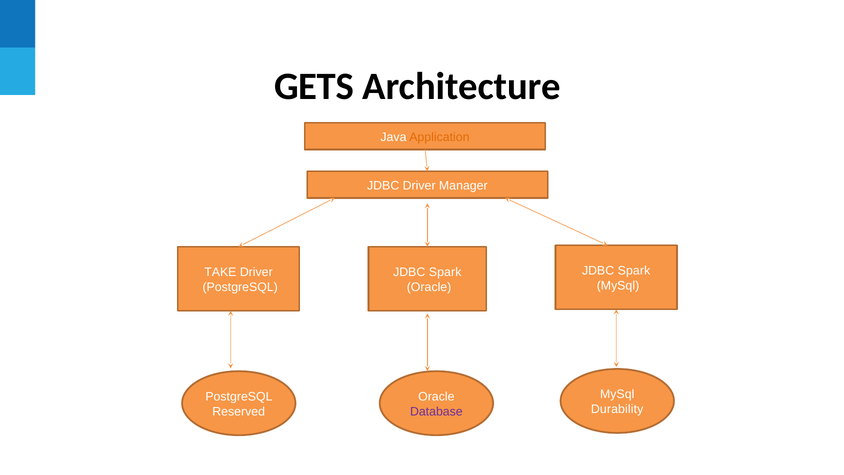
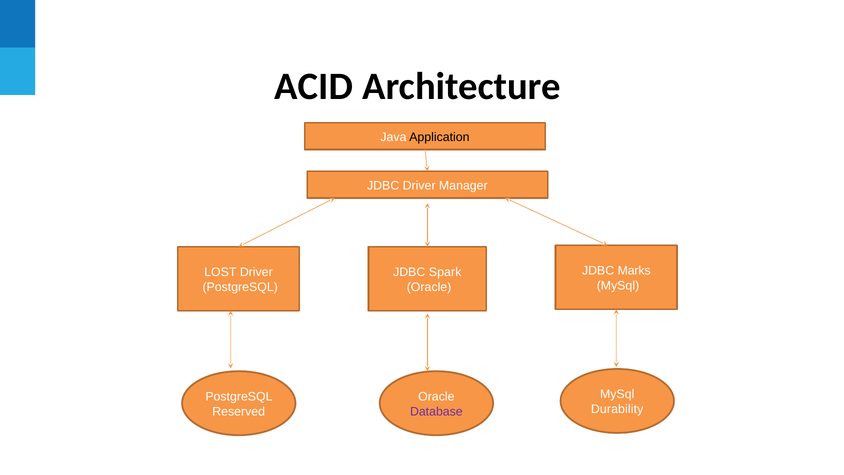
GETS: GETS -> ACID (314, 86)
Application colour: orange -> black (439, 137)
Spark: Spark -> Marks (634, 271)
TAKE: TAKE -> LOST (220, 272)
